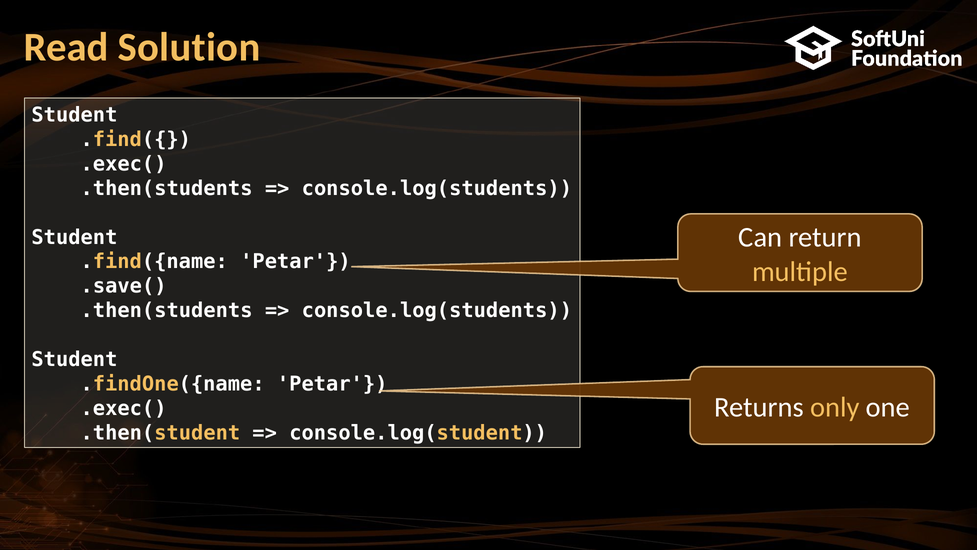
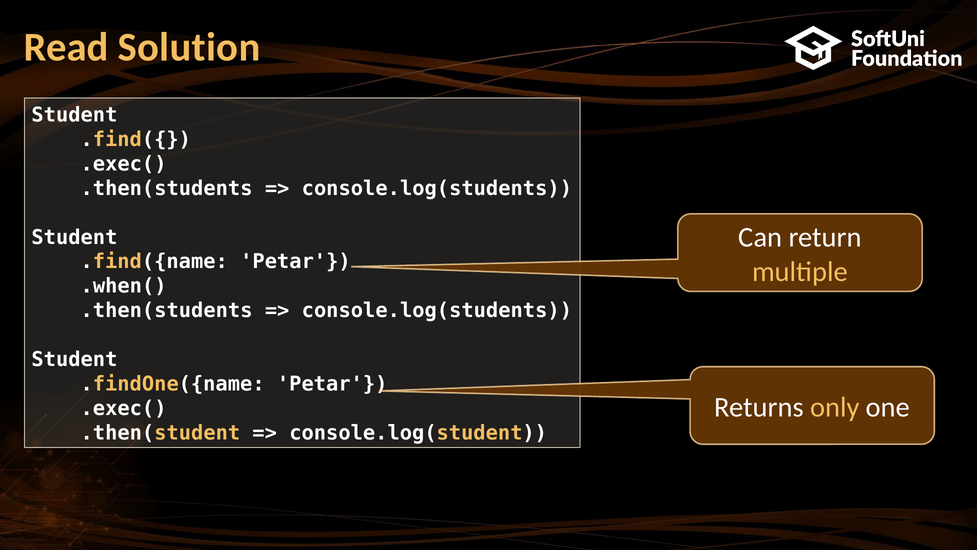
.save(: .save( -> .when( (124, 286)
